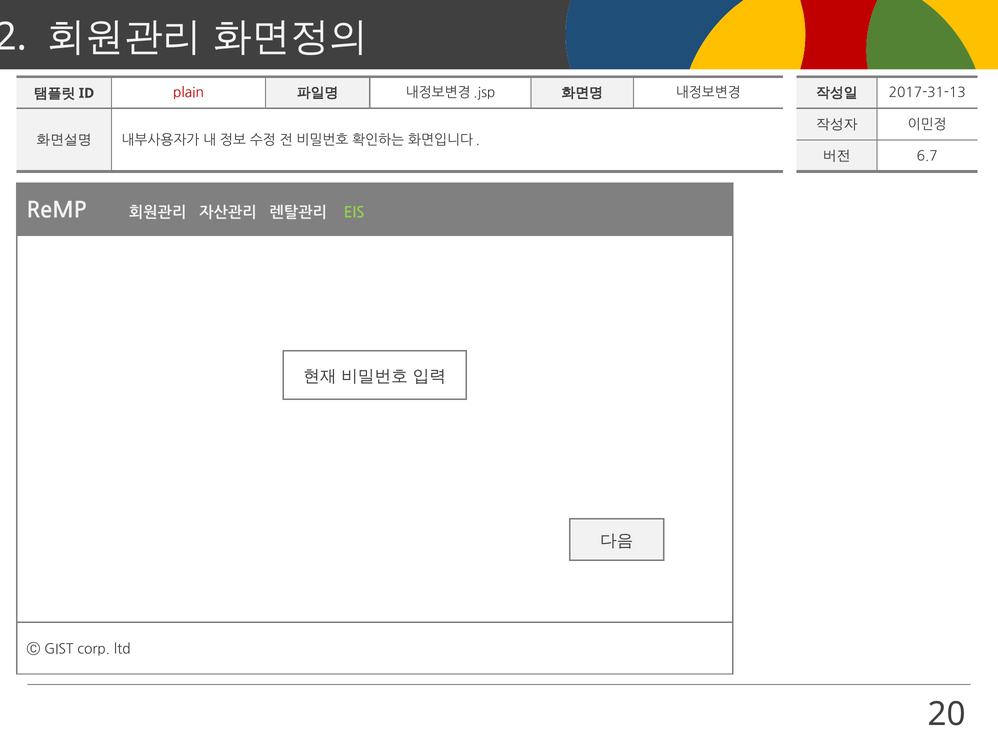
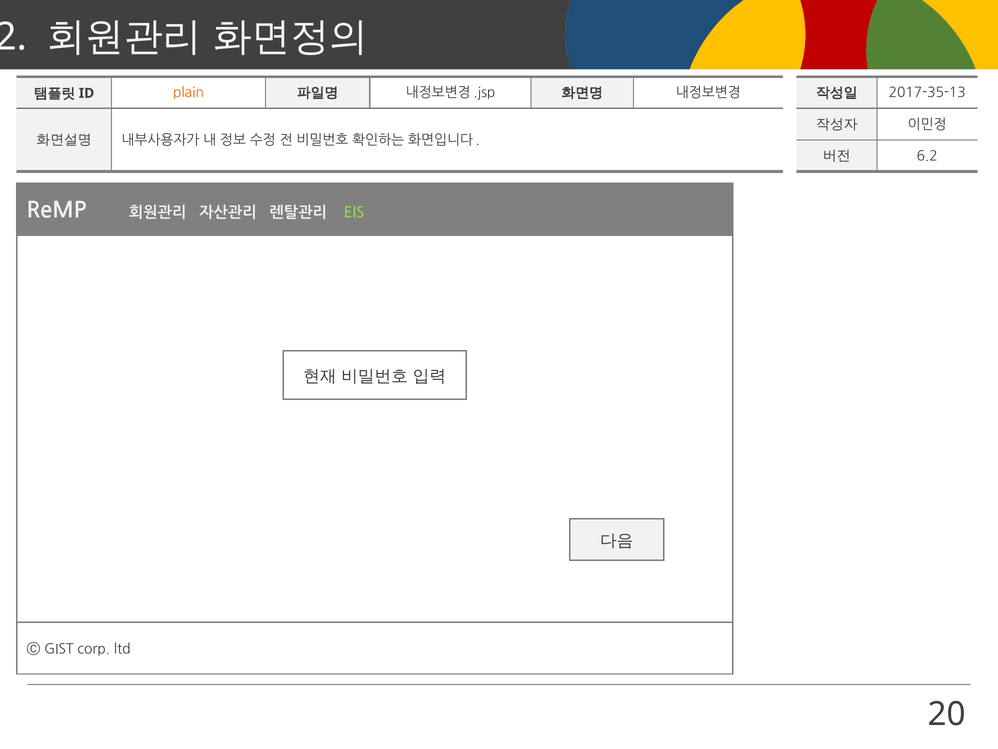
plain colour: red -> orange (189, 93)
2017-31-13: 2017-31-13 -> 2017-35-13 (927, 93)
6.7: 6.7 -> 6.2 (927, 156)
